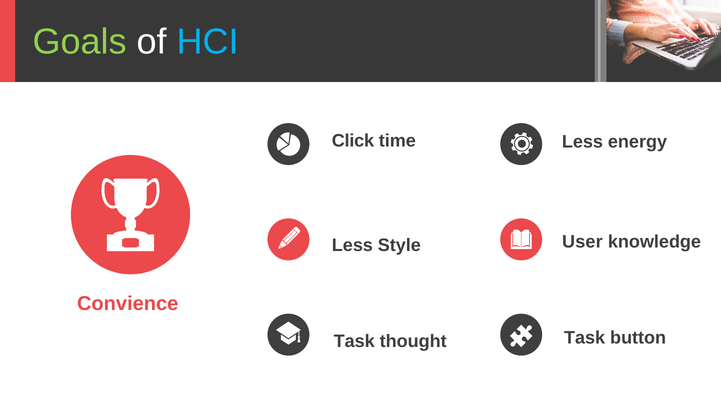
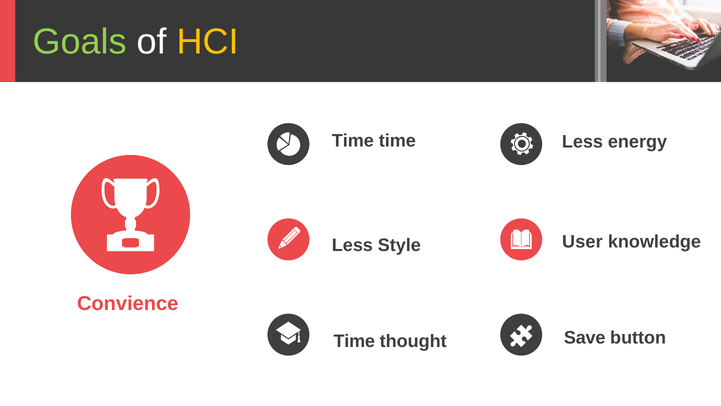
HCI colour: light blue -> yellow (208, 42)
Click: Click -> Time (353, 141)
Task: Task -> Save (585, 338)
Task: Task -> Time (354, 341)
